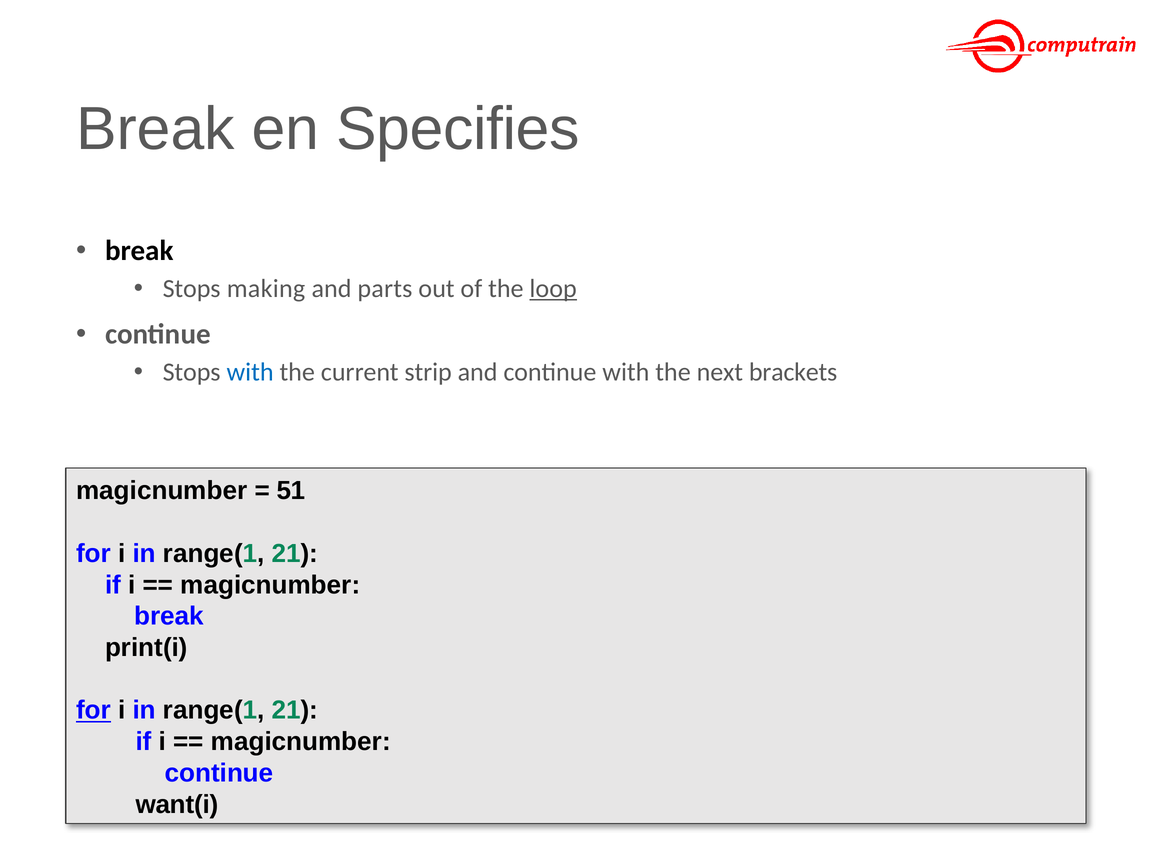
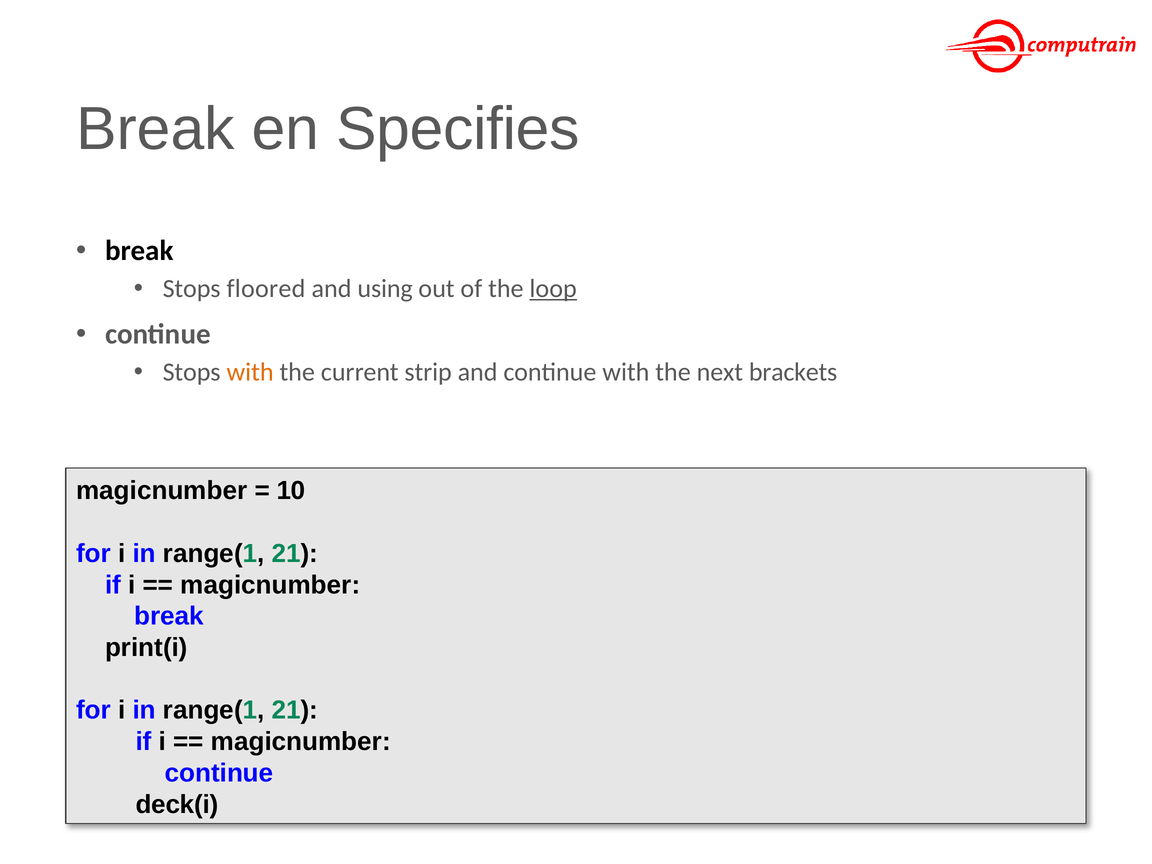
making: making -> floored (266, 288)
parts: parts -> using (385, 288)
with colour: blue -> orange (250, 372)
51: 51 -> 10 (291, 491)
for underline: present -> none (94, 710)
want(i: want(i -> deck(i (177, 804)
